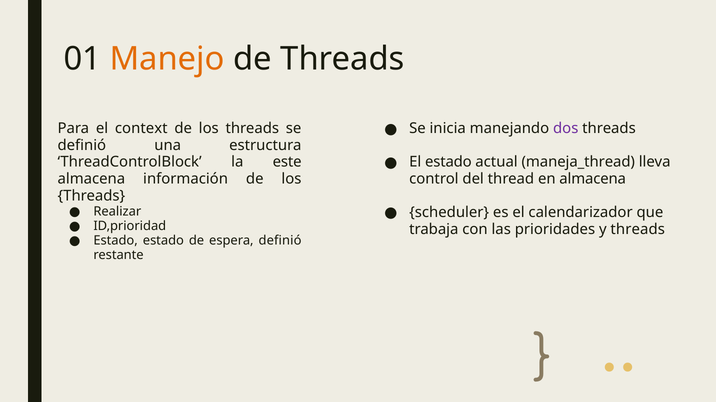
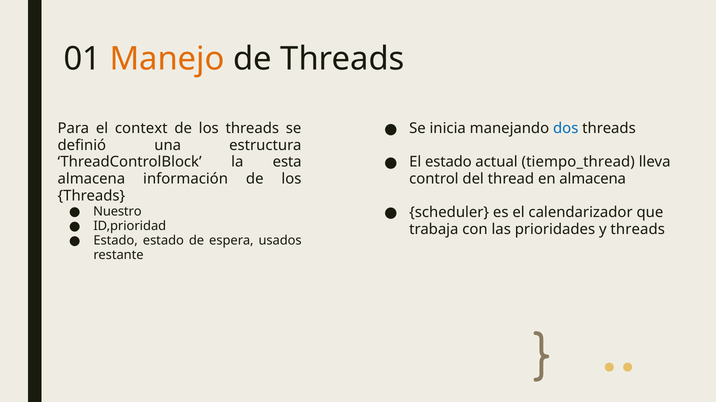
dos colour: purple -> blue (566, 129)
maneja_thread: maneja_thread -> tiempo_thread (578, 162)
este: este -> esta (287, 162)
Realizar: Realizar -> Nuestro (117, 212)
espera definió: definió -> usados (280, 241)
